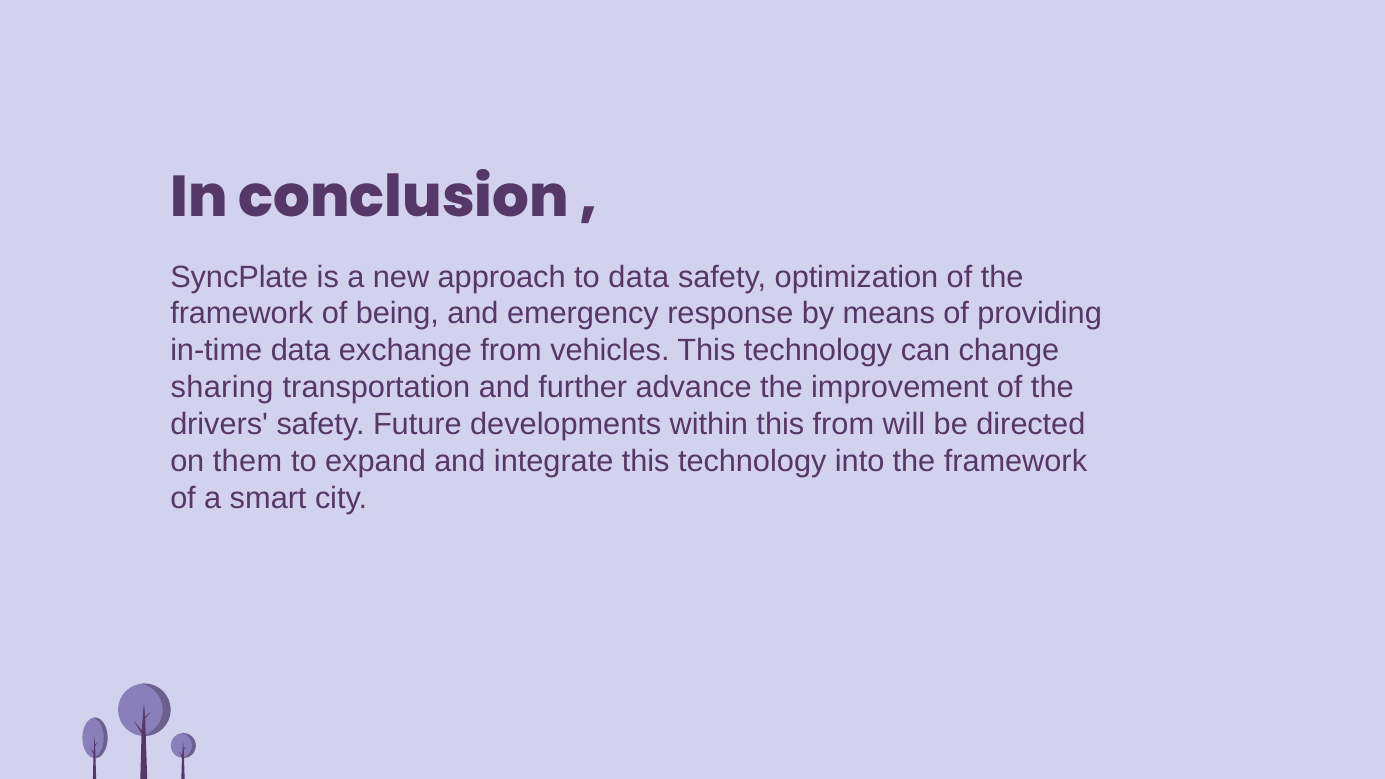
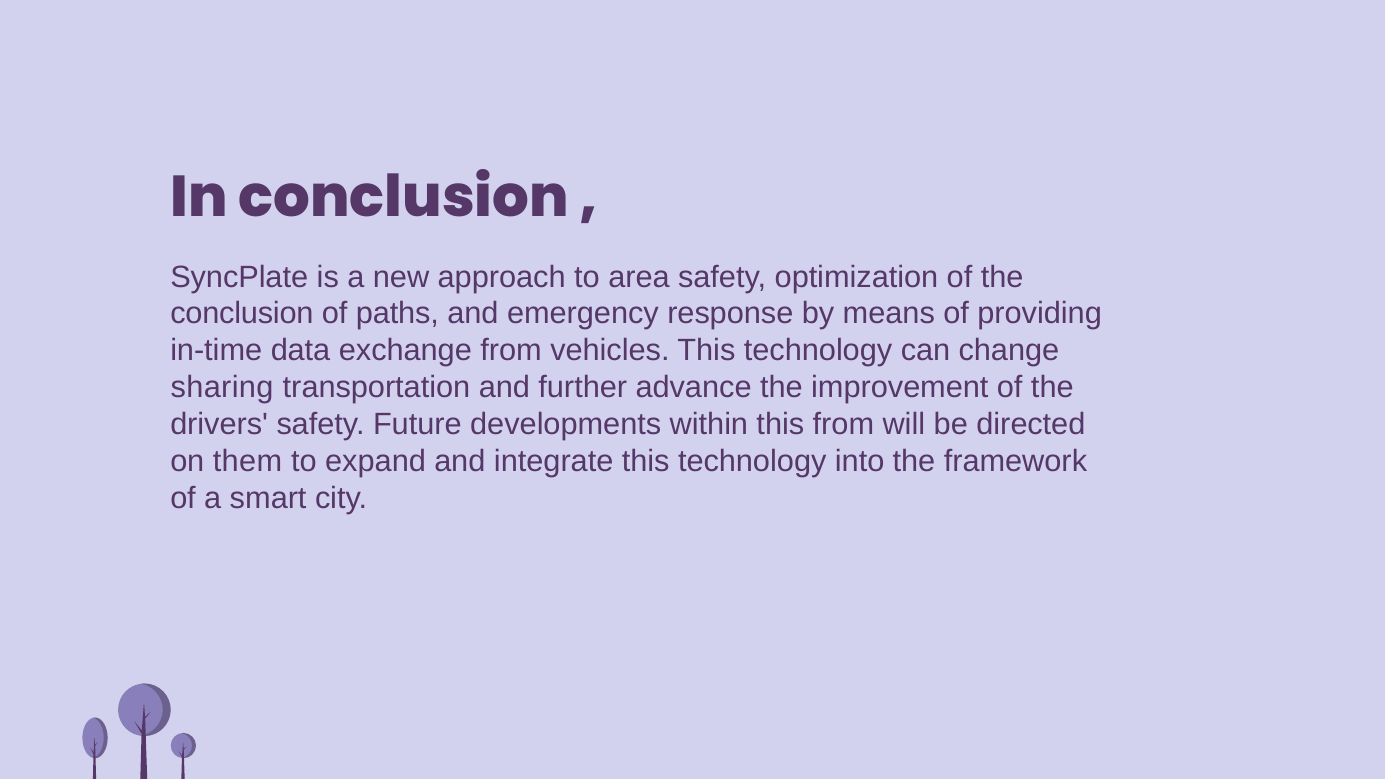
to data: data -> area (639, 277)
framework: framework -> conclusion (242, 314)
being: being -> paths (397, 314)
